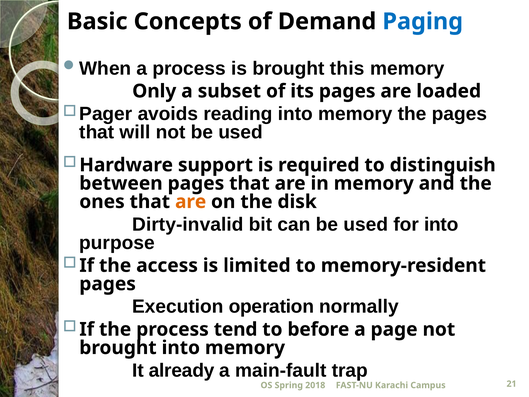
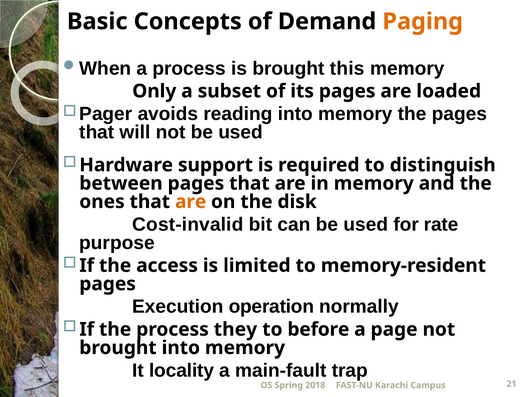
Paging colour: blue -> orange (423, 21)
Dirty-invalid: Dirty-invalid -> Cost-invalid (188, 224)
for into: into -> rate (441, 224)
tend: tend -> they (235, 329)
already: already -> locality (182, 370)
